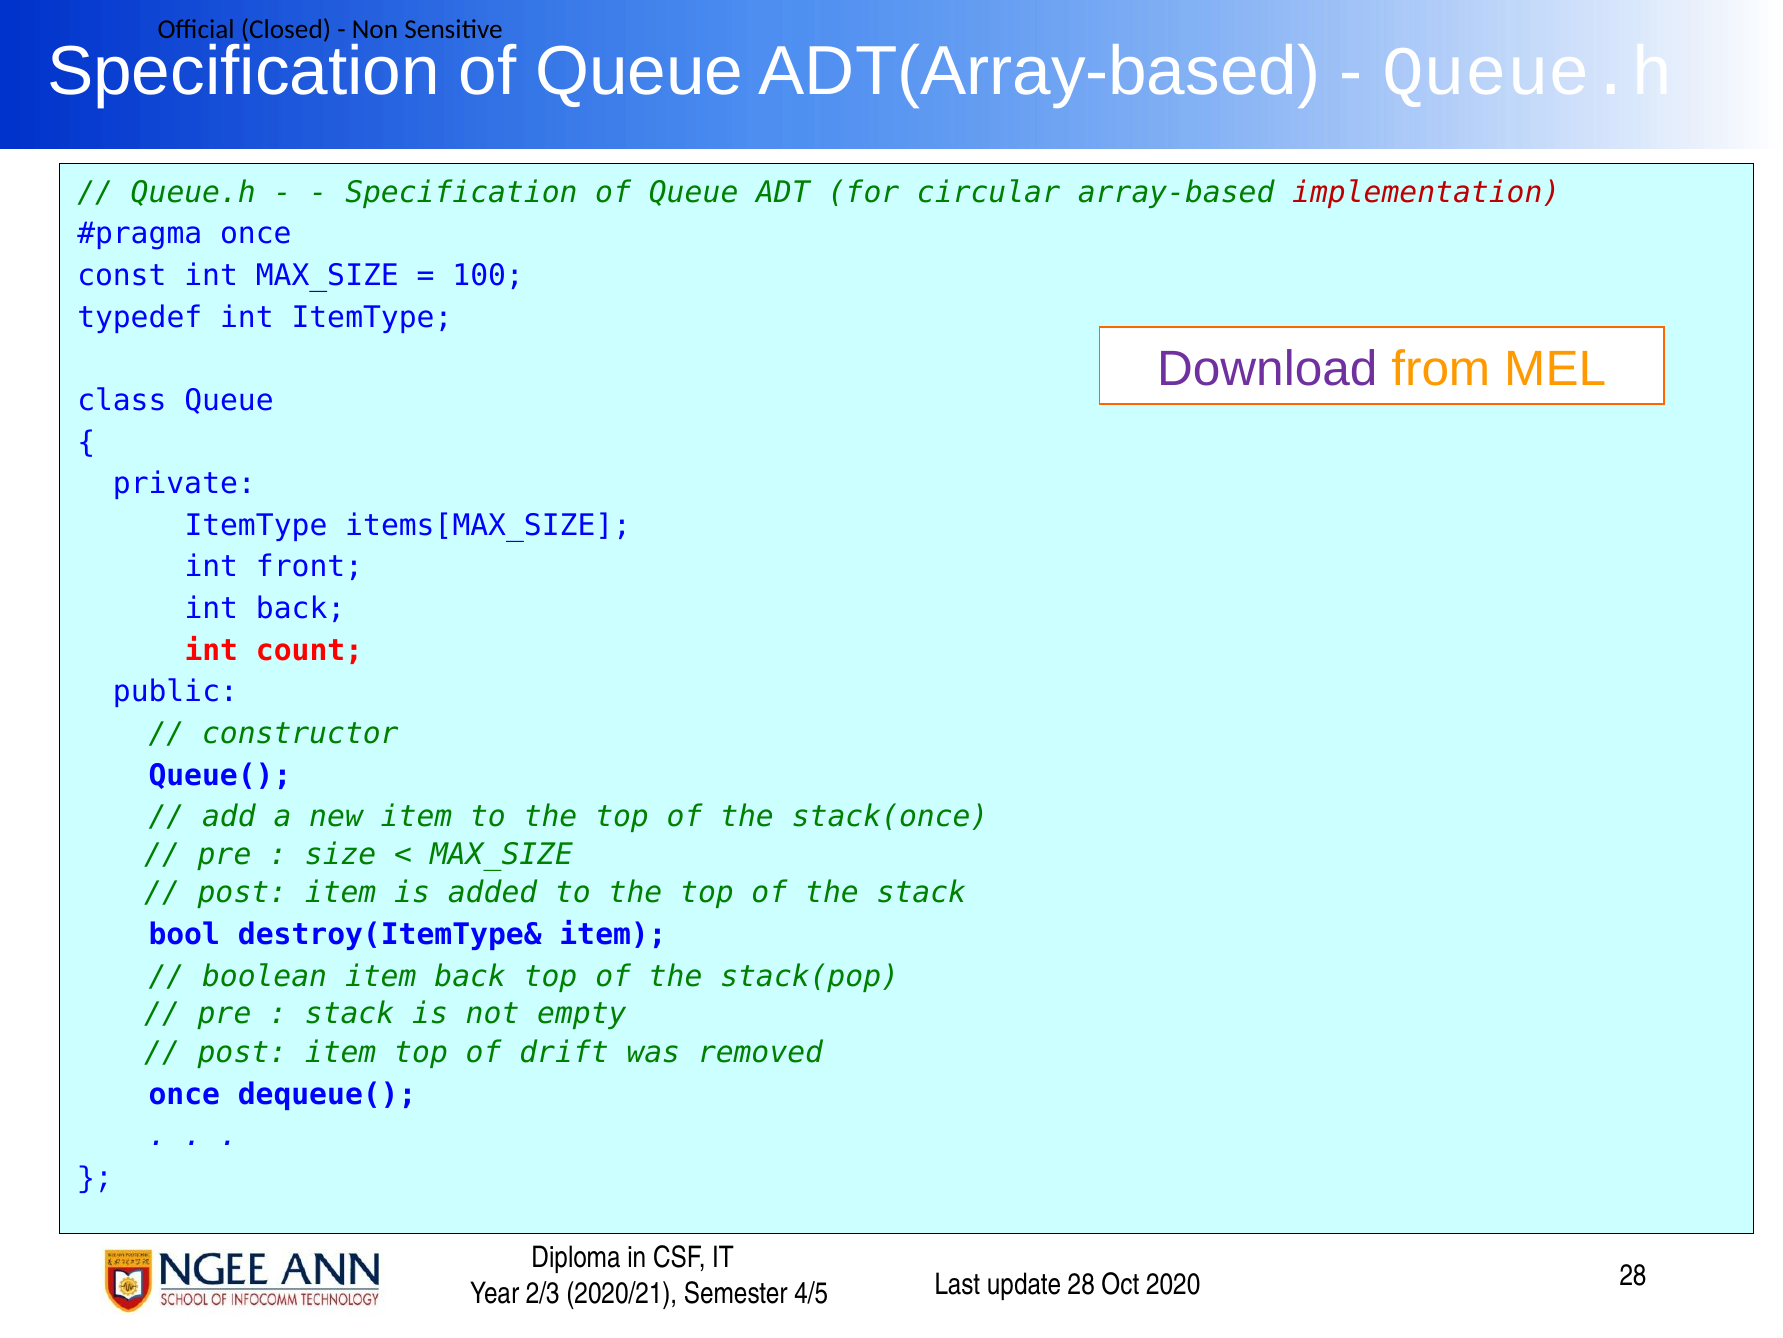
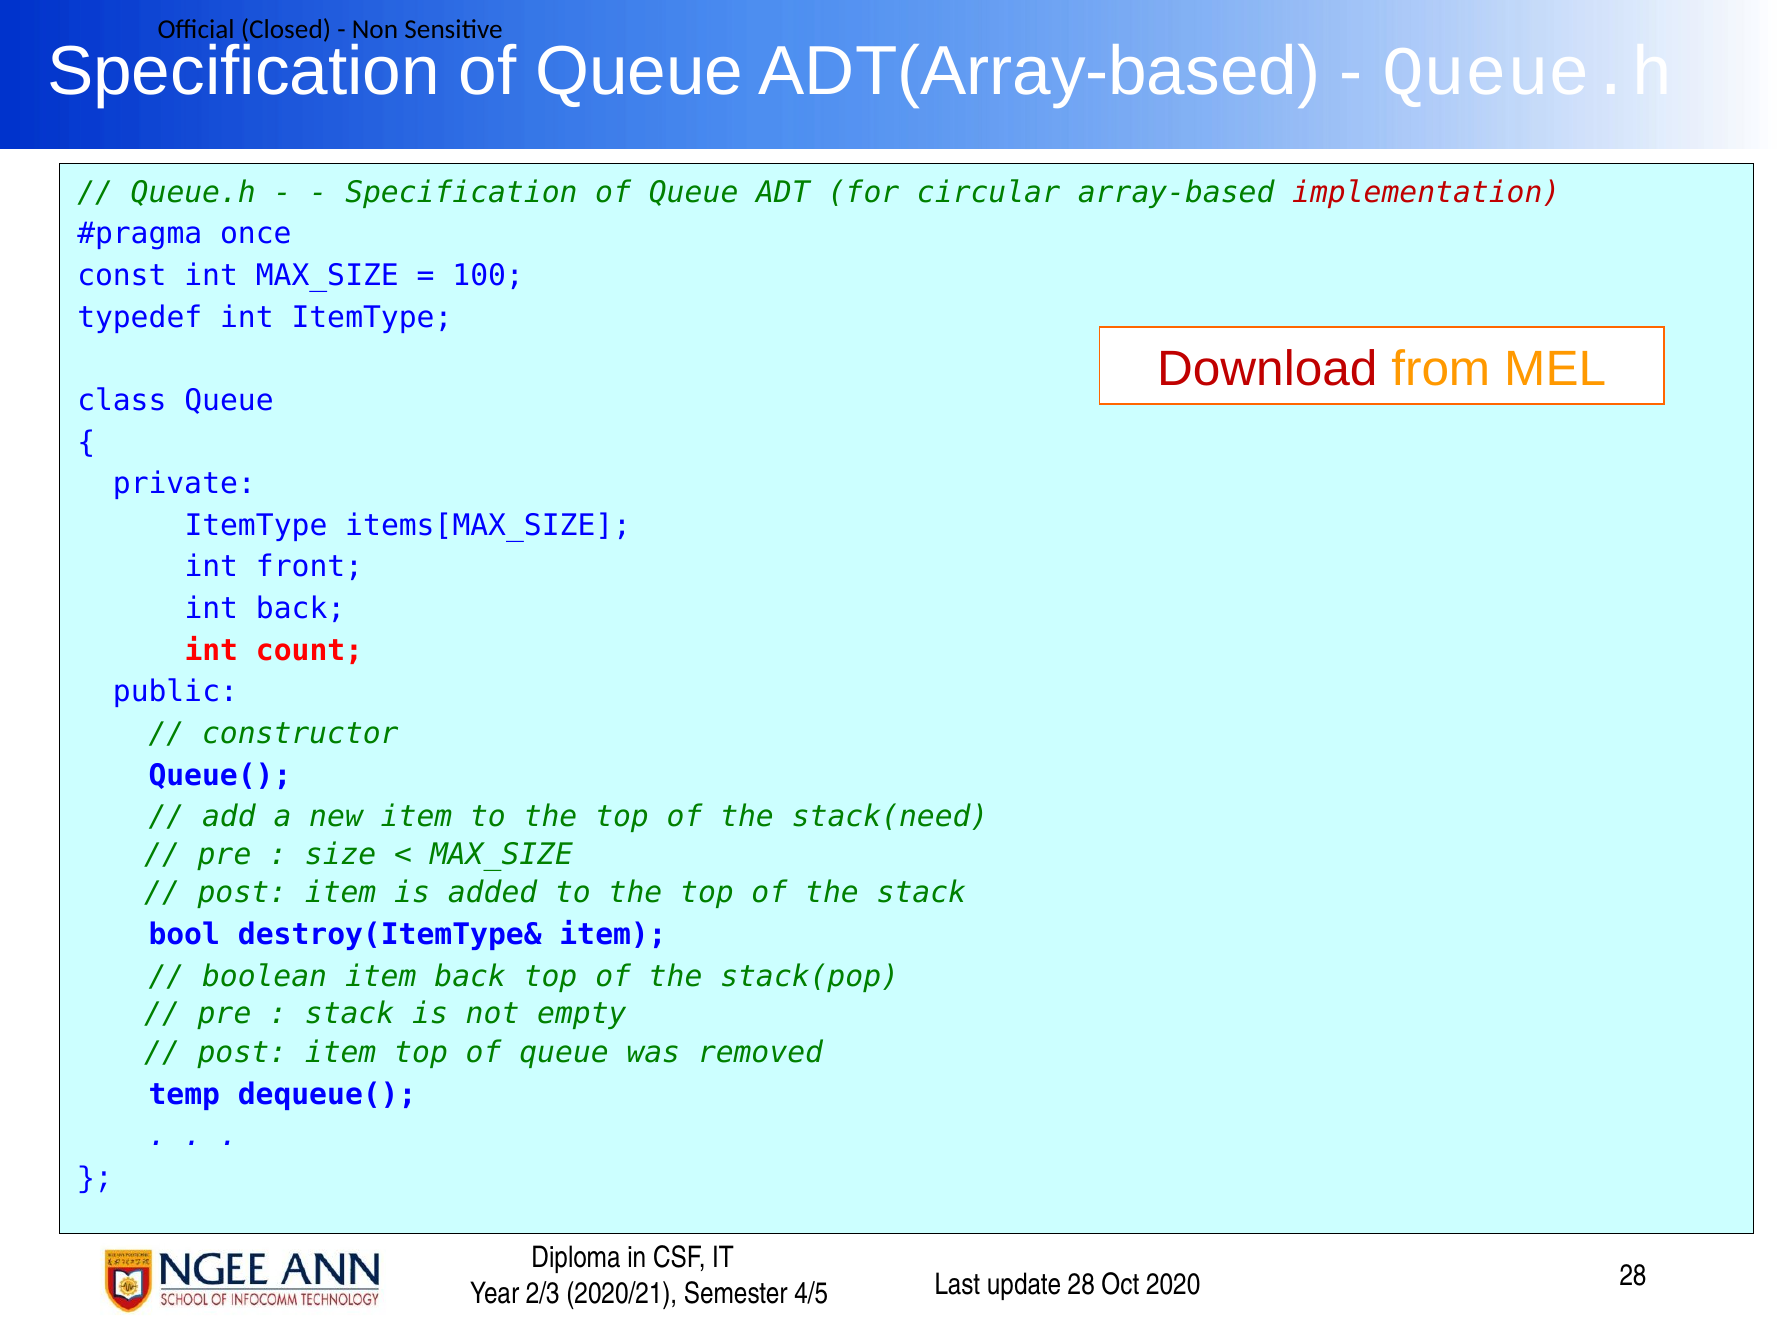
Download colour: purple -> red (1267, 369)
stack(once: stack(once -> stack(need (890, 817)
top of drift: drift -> queue (564, 1052)
once: once -> temp (184, 1094)
